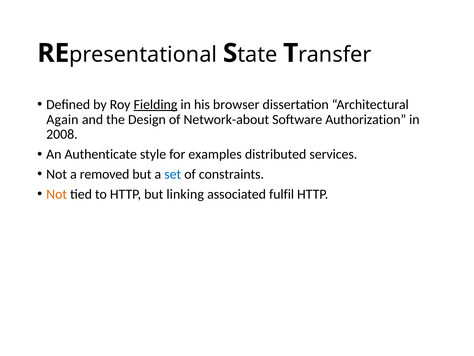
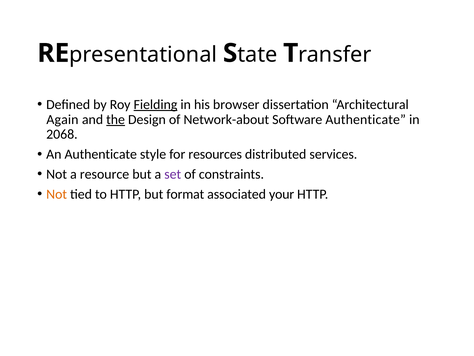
the underline: none -> present (116, 119)
Software Authorization: Authorization -> Authenticate (366, 119)
2008: 2008 -> 2068 (62, 134)
examples: examples -> resources (215, 154)
removed: removed -> resource (105, 174)
set colour: blue -> purple (173, 174)
linking: linking -> format (185, 194)
fulfil: fulfil -> your (282, 194)
